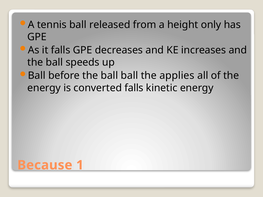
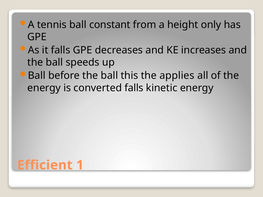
released: released -> constant (110, 25)
ball ball: ball -> this (129, 76)
Because: Because -> Efficient (45, 165)
